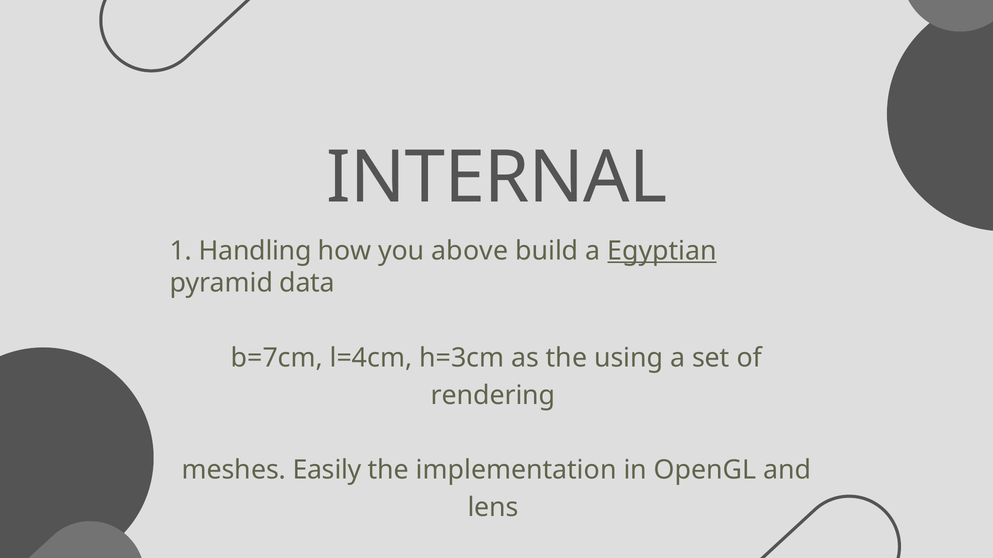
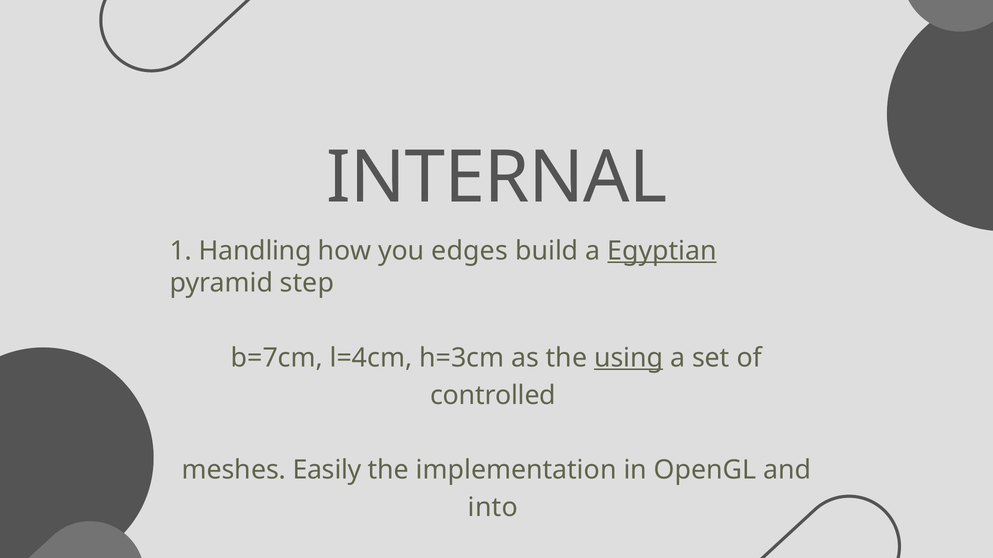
above: above -> edges (470, 251)
data: data -> step (307, 283)
using underline: none -> present (629, 358)
rendering: rendering -> controlled (493, 396)
lens: lens -> into (493, 508)
